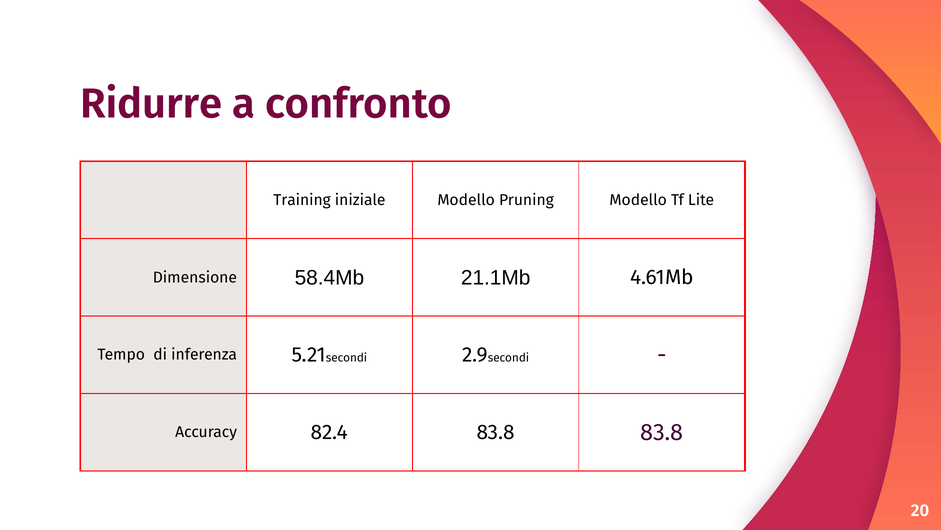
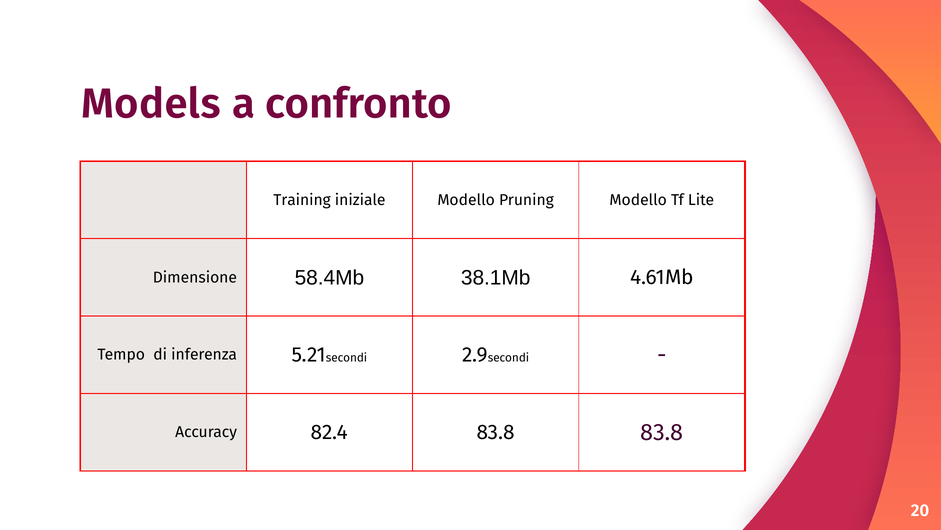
Ridurre: Ridurre -> Models (151, 104)
21.1Mb: 21.1Mb -> 38.1Mb (496, 277)
